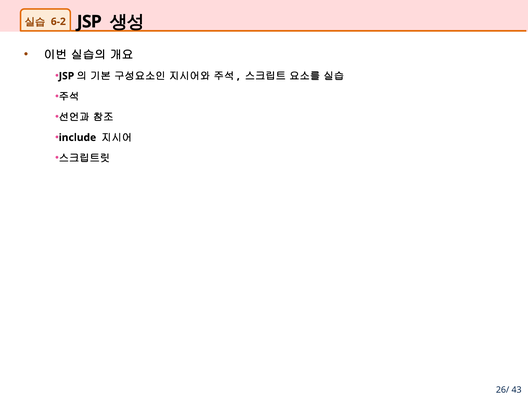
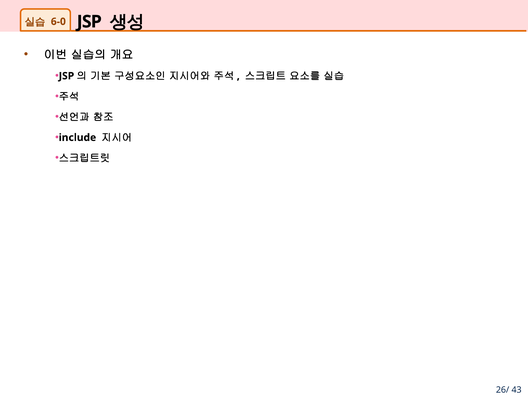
6-2: 6-2 -> 6-0 (58, 22)
